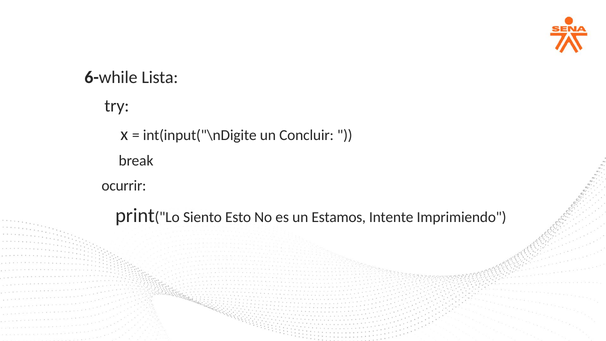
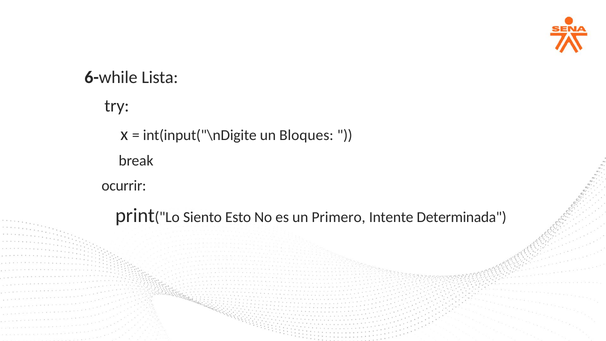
Concluir: Concluir -> Bloques (306, 135)
Estamos: Estamos -> Primero (339, 217)
Imprimiendo: Imprimiendo -> Determinada (462, 217)
